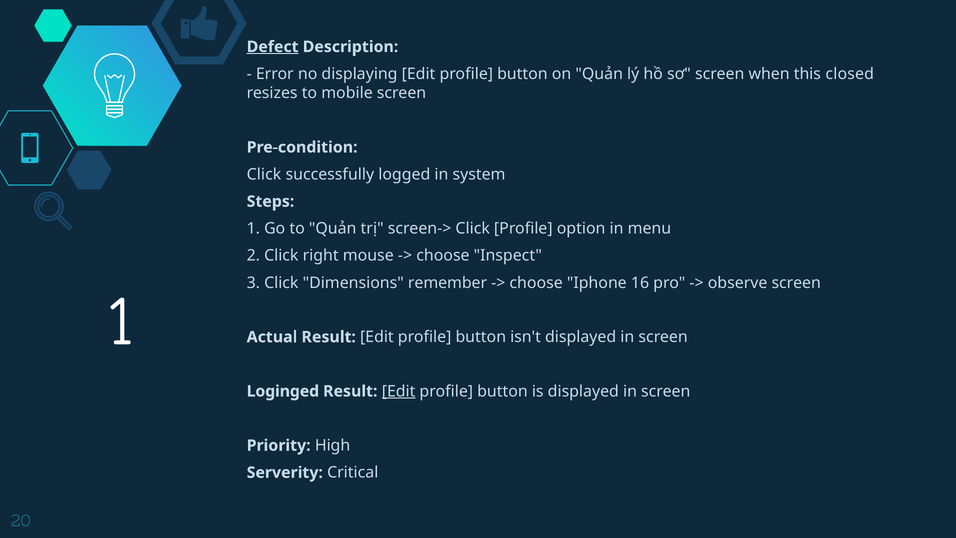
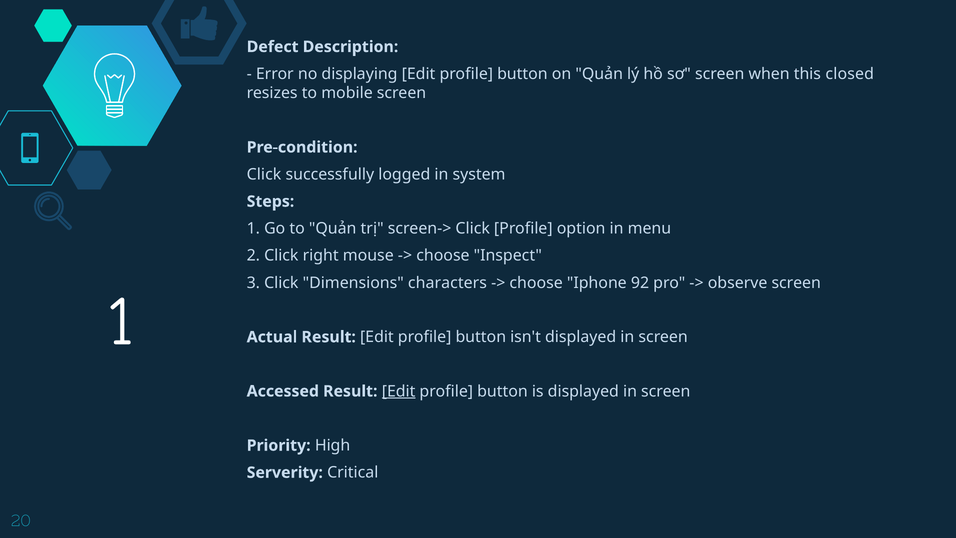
Defect underline: present -> none (273, 47)
remember: remember -> characters (447, 283)
16: 16 -> 92 (640, 283)
Loginged: Loginged -> Accessed (283, 391)
